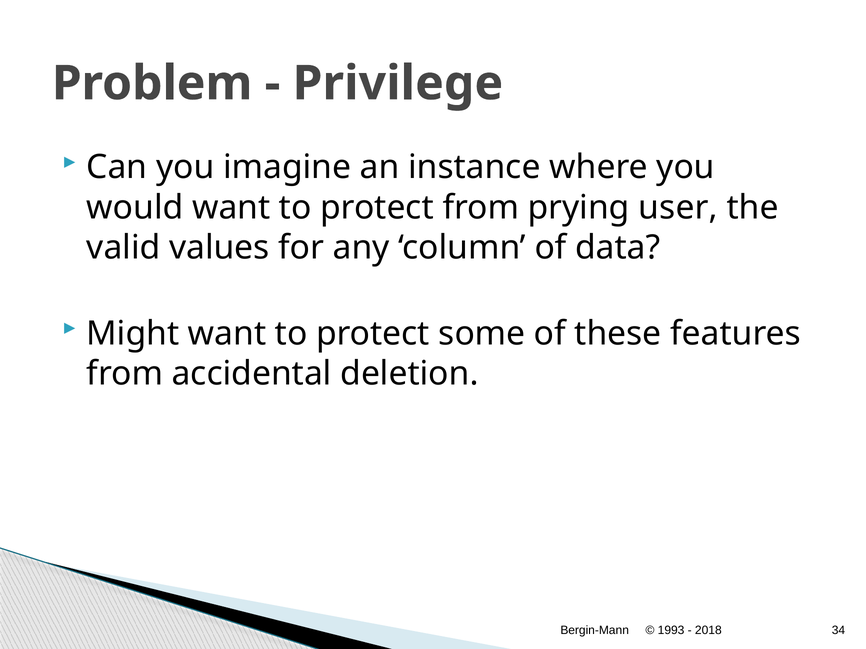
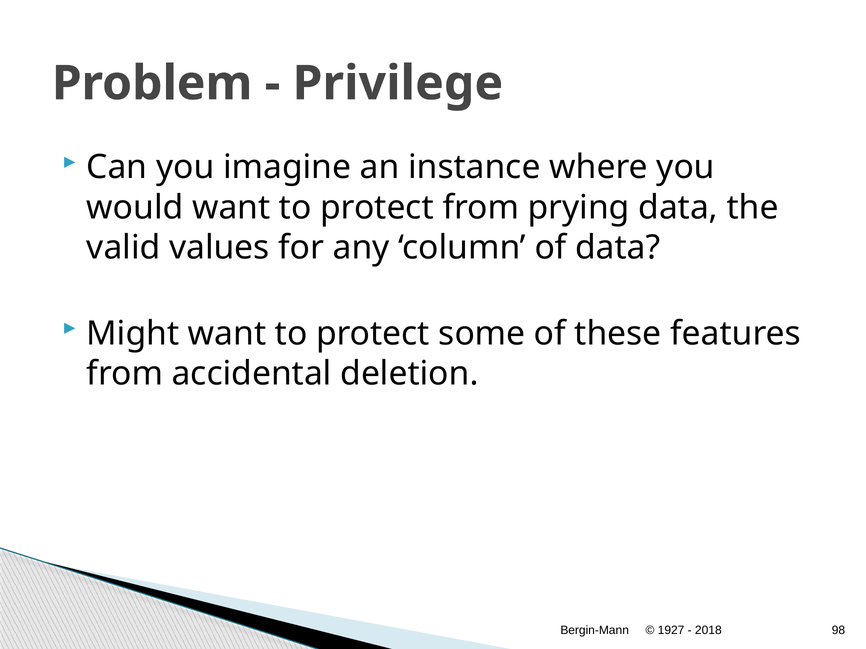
prying user: user -> data (678, 208)
34: 34 -> 98 (838, 631)
1993: 1993 -> 1927 (671, 631)
